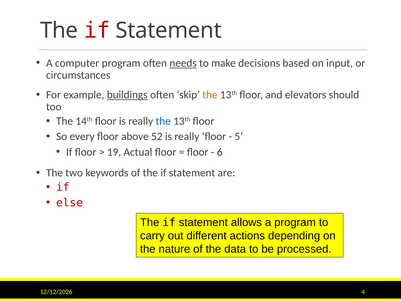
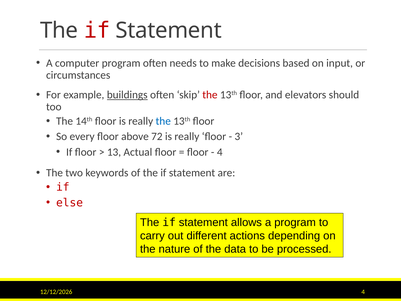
needs underline: present -> none (183, 63)
the colour: orange -> red (210, 95)
52: 52 -> 72 (157, 137)
5: 5 -> 3 (239, 137)
19: 19 -> 13 (114, 152)
6: 6 -> 4 (220, 152)
